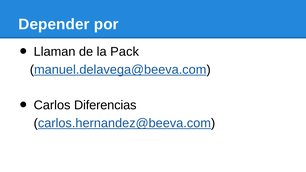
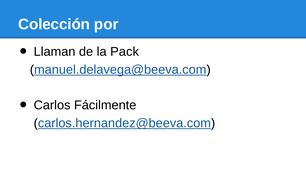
Depender: Depender -> Colección (54, 24)
Diferencias: Diferencias -> Fácilmente (105, 105)
